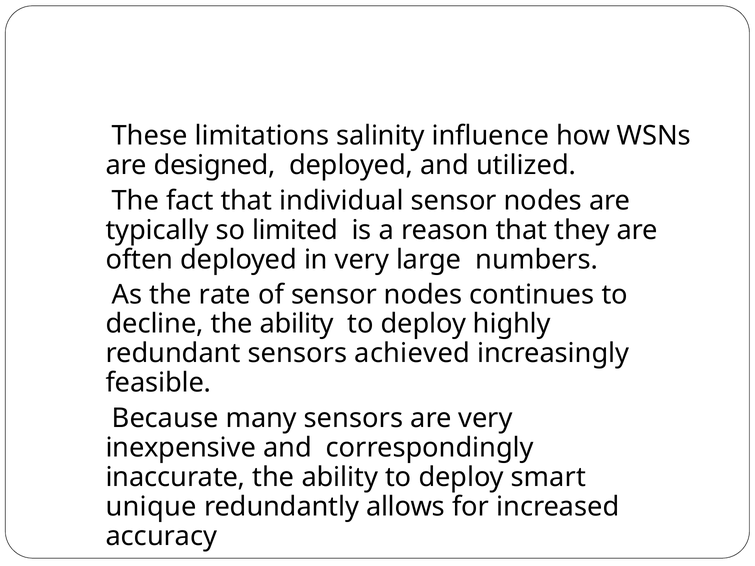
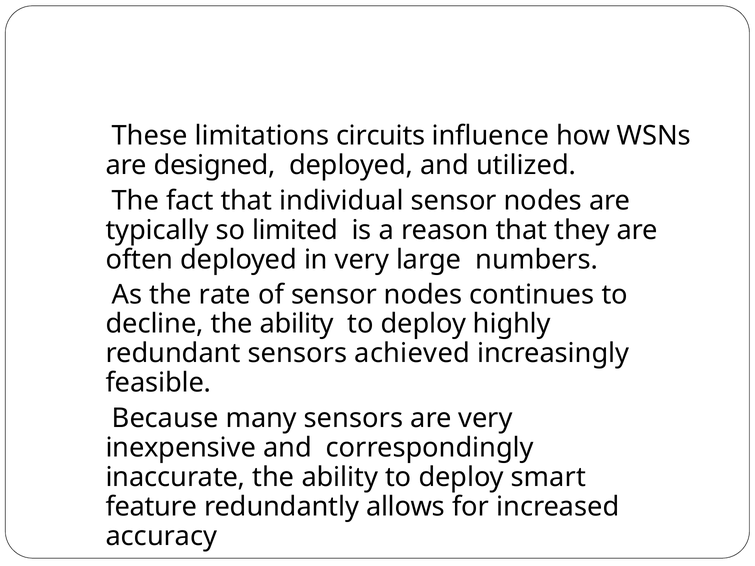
salinity: salinity -> circuits (381, 136)
unique: unique -> feature (151, 507)
